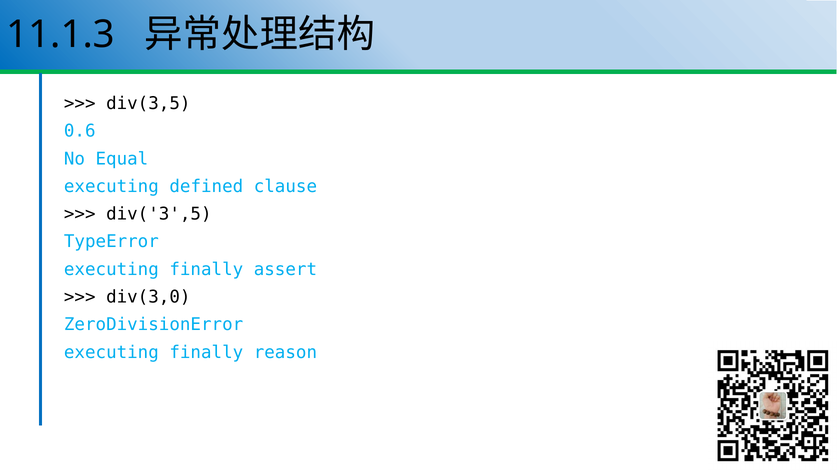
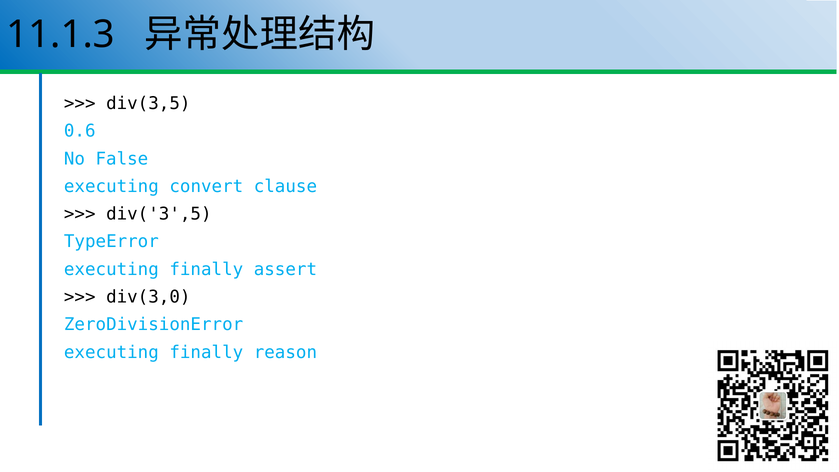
Equal: Equal -> False (122, 159)
defined: defined -> convert (206, 186)
